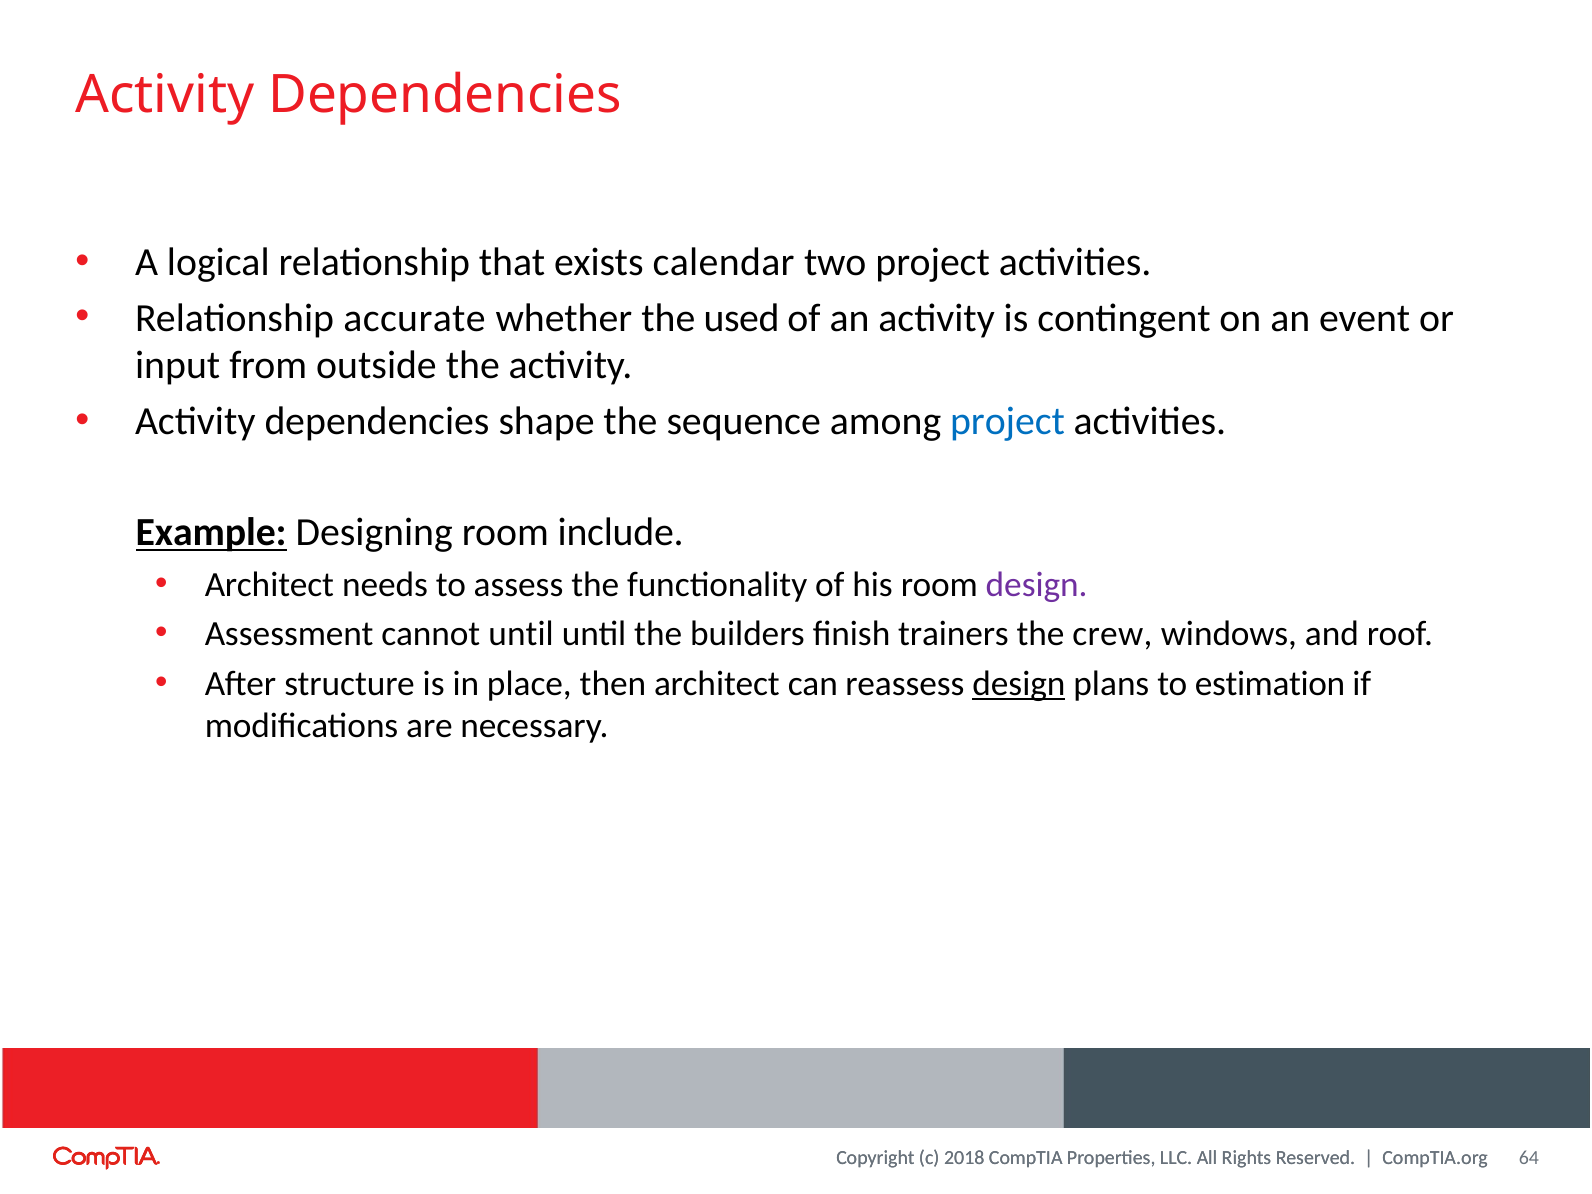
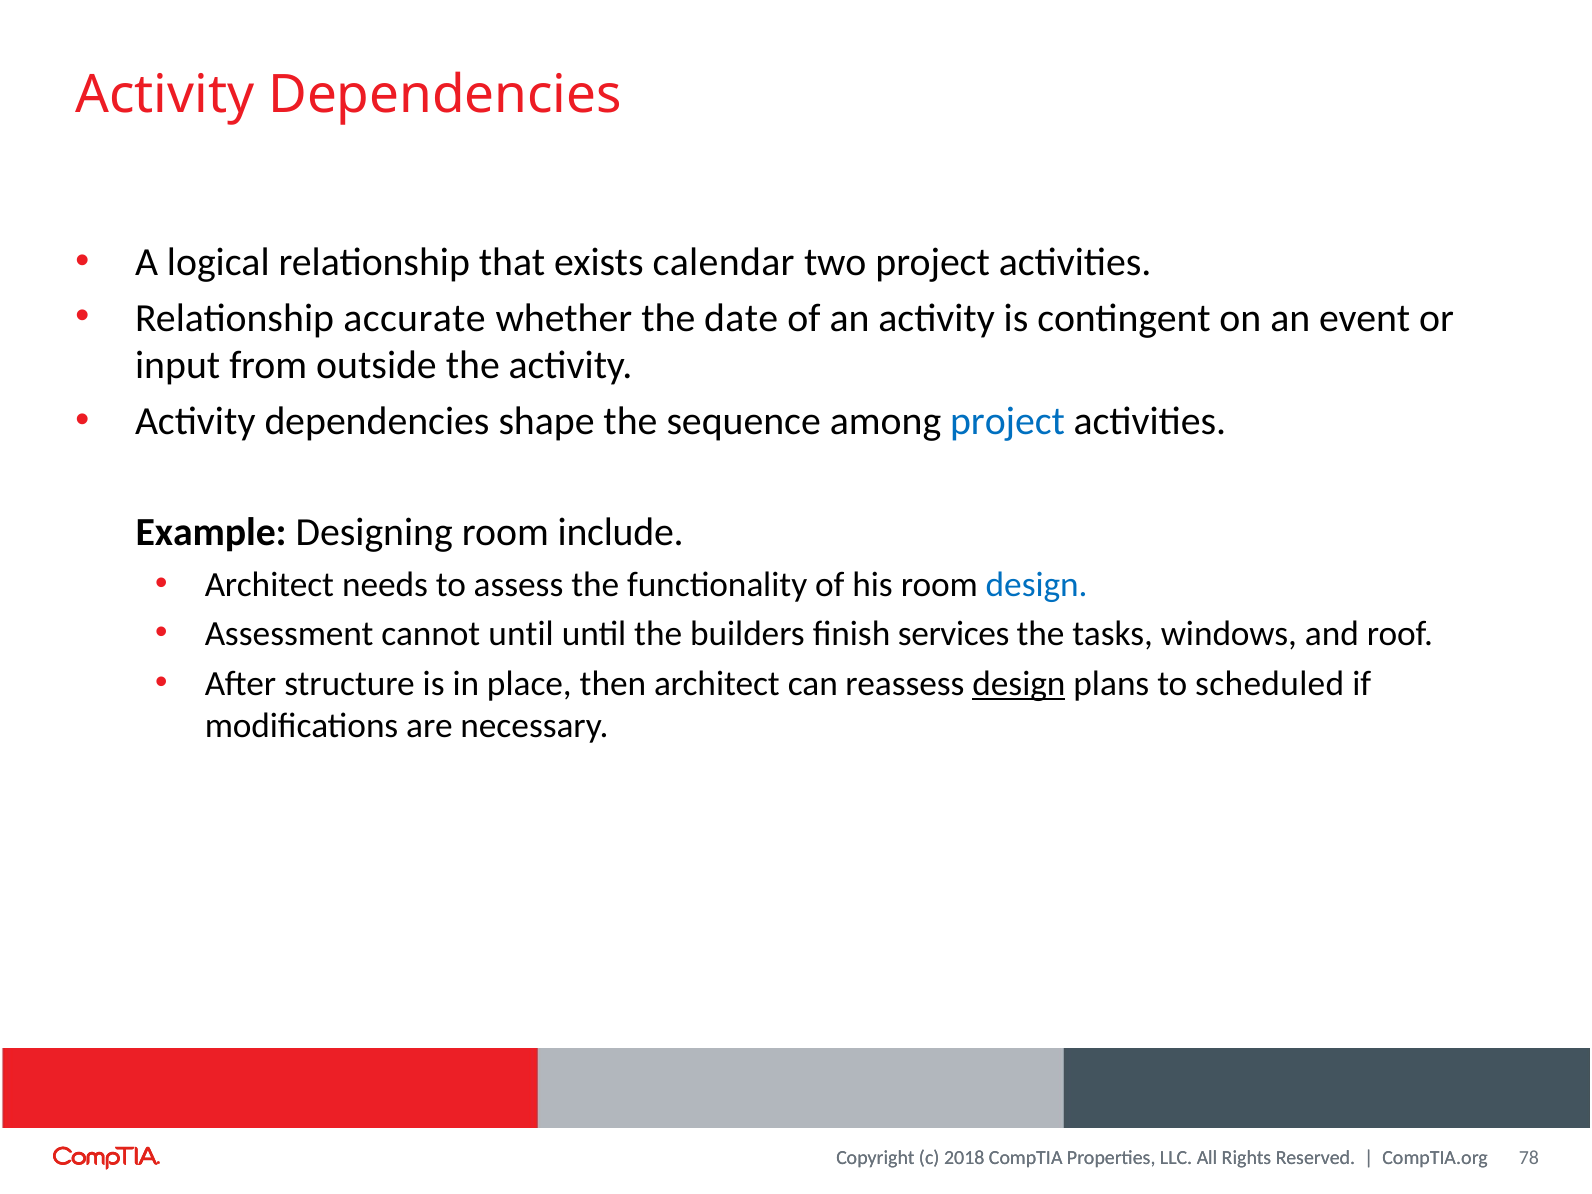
used: used -> date (741, 318)
Example underline: present -> none (211, 533)
design colour: purple -> blue (1037, 585)
trainers: trainers -> services (954, 634)
crew: crew -> tasks (1113, 634)
estimation: estimation -> scheduled (1270, 684)
64: 64 -> 78 (1529, 1158)
